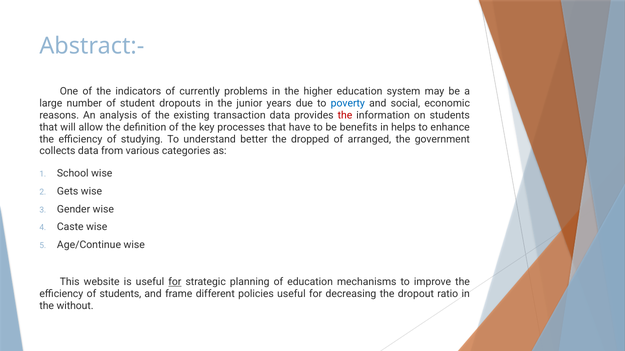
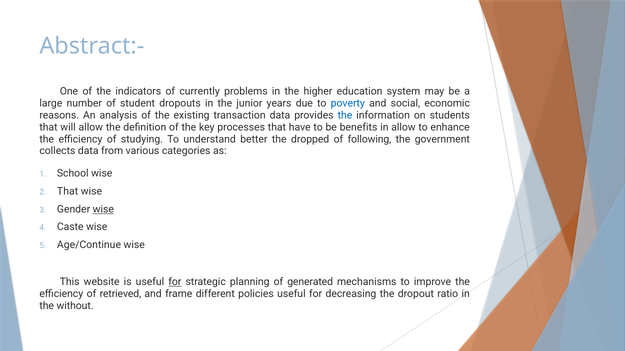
the colour: red -> blue (345, 115)
in helps: helps -> allow (403, 127)
arranged: arranged -> following (369, 139)
Gets: Gets -> That (68, 192)
wise underline: none -> present (103, 210)
of education: education -> generated (310, 282)
of students: students -> retrieved (120, 294)
